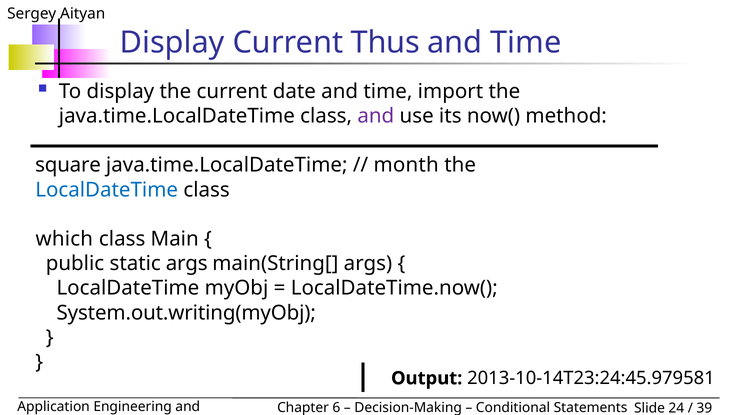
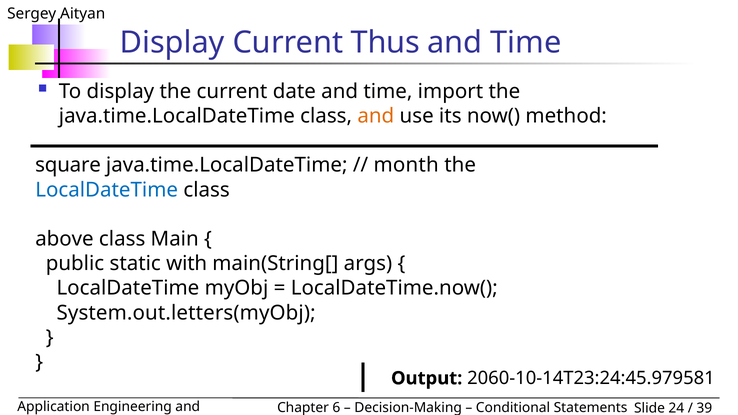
and colour: purple -> orange (376, 116)
which: which -> above (64, 239)
static args: args -> with (187, 264)
System.out.writing(myObj: System.out.writing(myObj -> System.out.letters(myObj (186, 313)
2013-10-14T23:24:45.979581: 2013-10-14T23:24:45.979581 -> 2060-10-14T23:24:45.979581 (591, 378)
